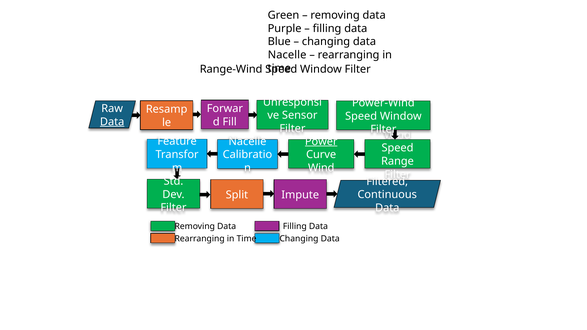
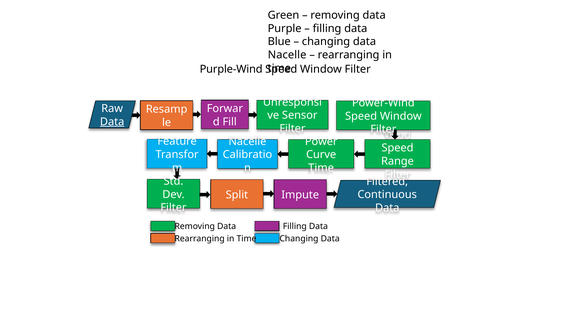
Range-Wind: Range-Wind -> Purple-Wind (231, 69)
Power underline: present -> none (321, 142)
Wind: Wind -> Time (321, 168)
